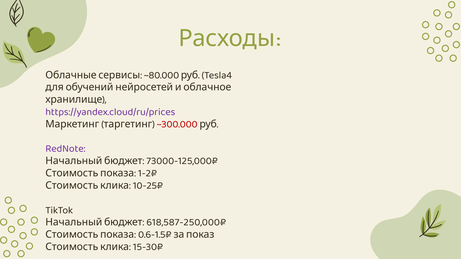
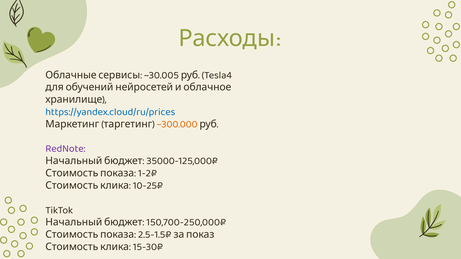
~80.000: ~80.000 -> ~30.005 (162, 75)
https://yandex.cloud/ru/prices colour: purple -> blue (110, 112)
~300.000 colour: red -> orange (177, 124)
73000-125,000₽: 73000-125,000₽ -> 35000-125,000₽ (182, 161)
618,587-250,000₽: 618,587-250,000₽ -> 150,700-250,000₽ (186, 223)
0.6-1.5₽: 0.6-1.5₽ -> 2.5-1.5₽ (155, 235)
